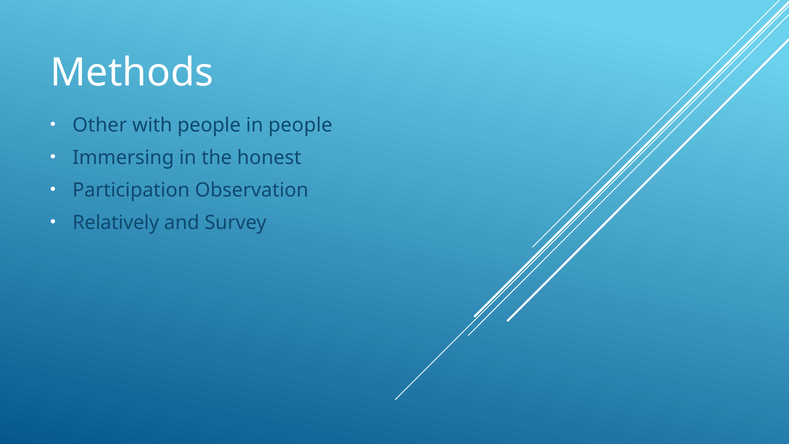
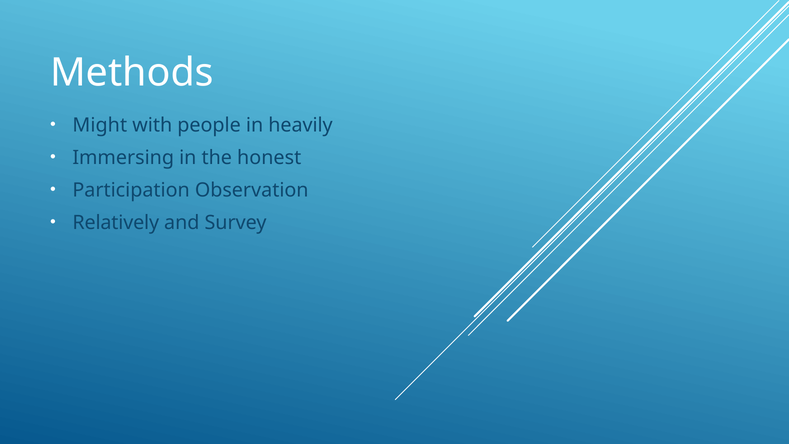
Other: Other -> Might (100, 125)
in people: people -> heavily (300, 125)
